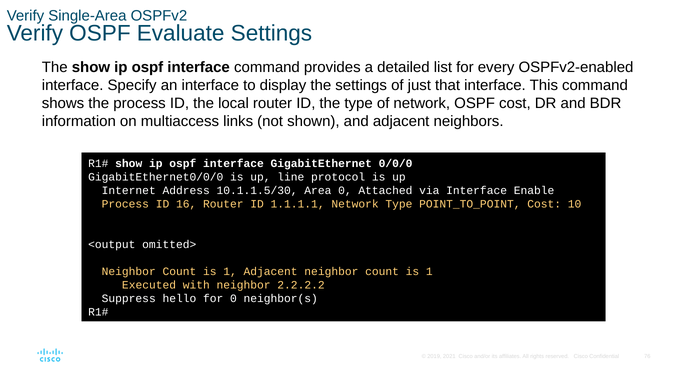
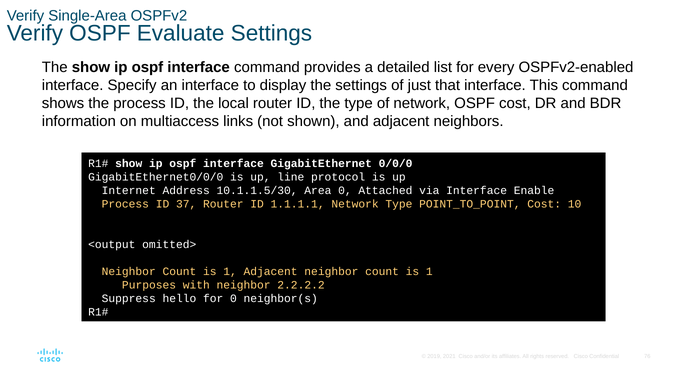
16: 16 -> 37 (186, 204)
Executed: Executed -> Purposes (149, 285)
